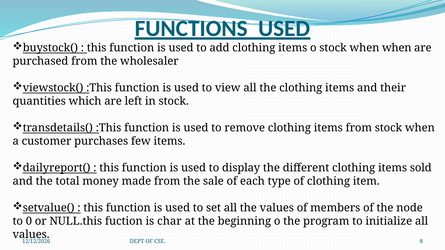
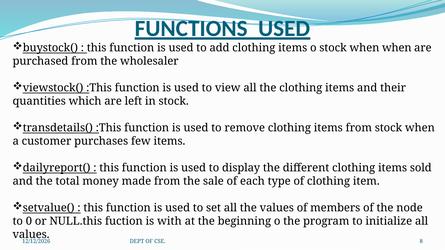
char: char -> with (169, 222)
